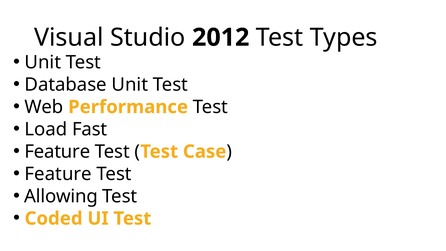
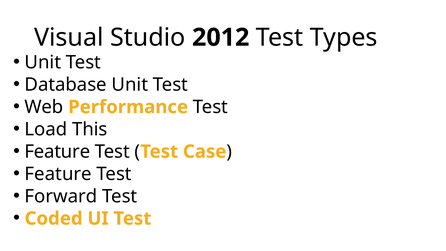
Fast: Fast -> This (90, 129)
Allowing: Allowing -> Forward (61, 196)
